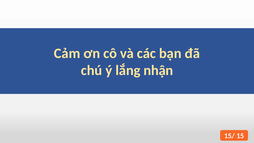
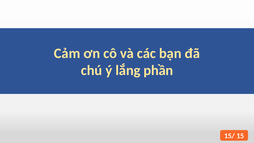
nhận: nhận -> phần (158, 70)
